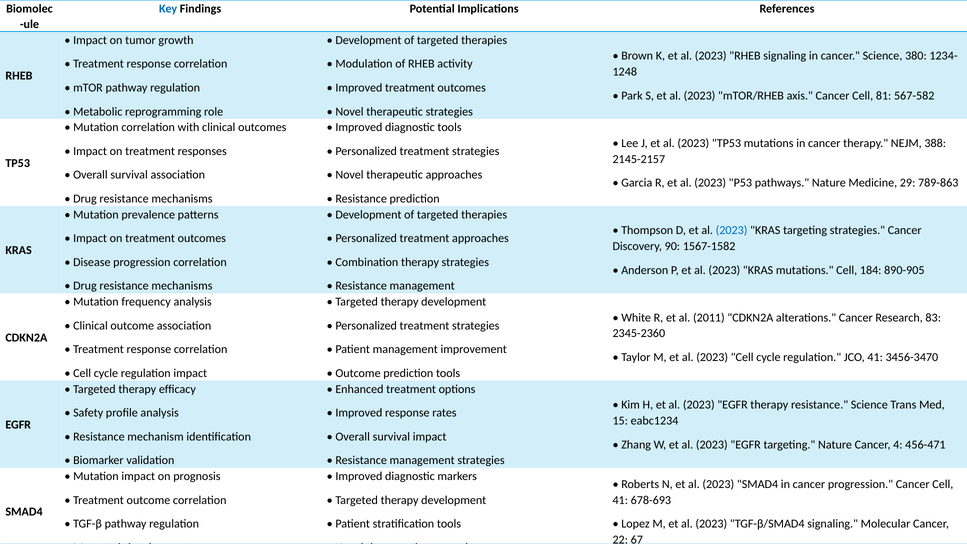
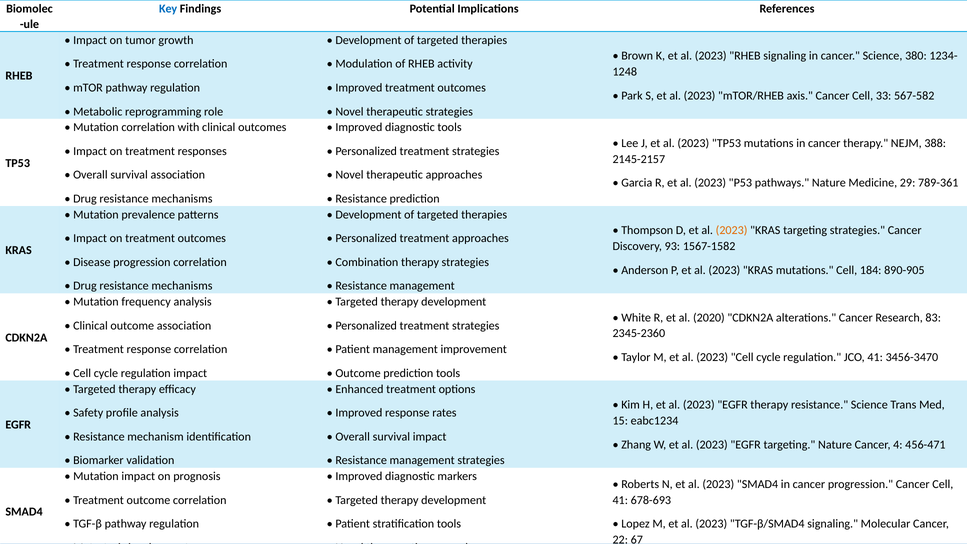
81: 81 -> 33 (884, 96)
789-863: 789-863 -> 789-361 (938, 183)
2023 colour: blue -> orange (732, 230)
90: 90 -> 93 (672, 246)
2011: 2011 -> 2020 (709, 318)
